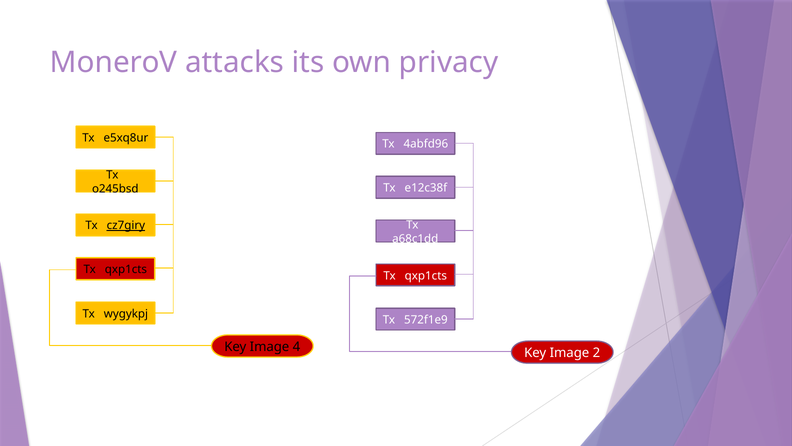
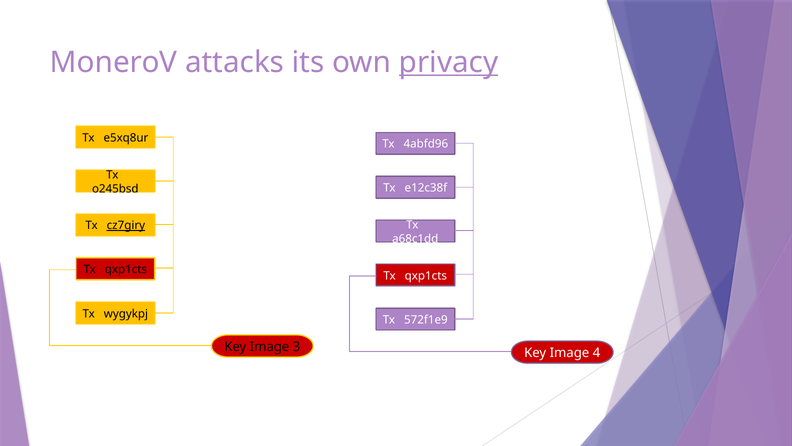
privacy underline: none -> present (449, 62)
4: 4 -> 3 (296, 347)
2: 2 -> 4 (596, 353)
